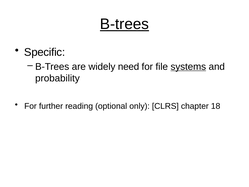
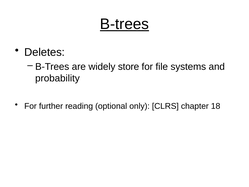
Specific: Specific -> Deletes (45, 52)
need: need -> store (129, 67)
systems underline: present -> none (188, 67)
